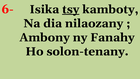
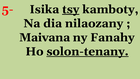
6-: 6- -> 5- (8, 9)
Ambony: Ambony -> Maivana (45, 37)
solon-tenany underline: none -> present (88, 51)
